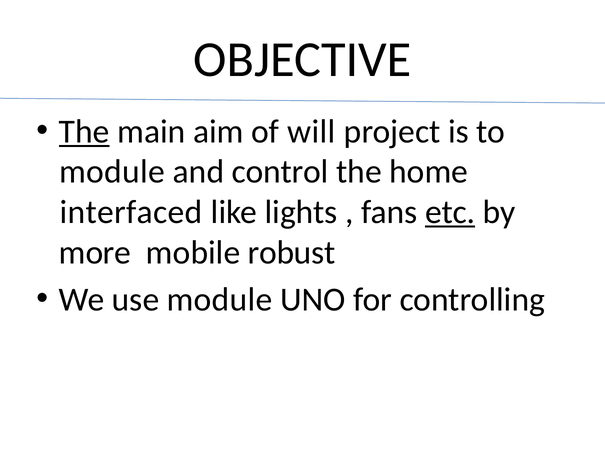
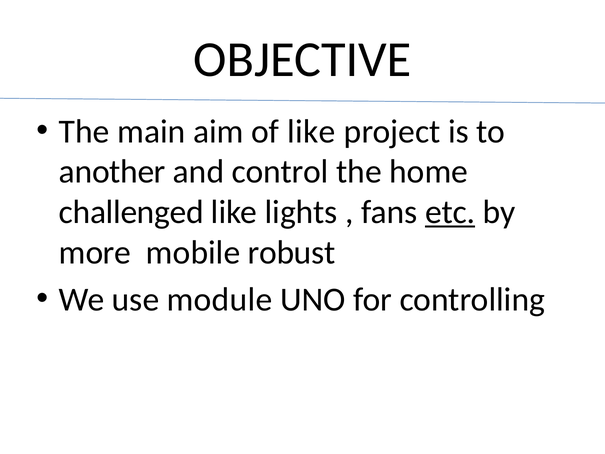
The underline: present -> none (84, 131)
of will: will -> like (311, 131)
module: module -> another (112, 172)
interfaced: interfaced -> challenged (131, 212)
